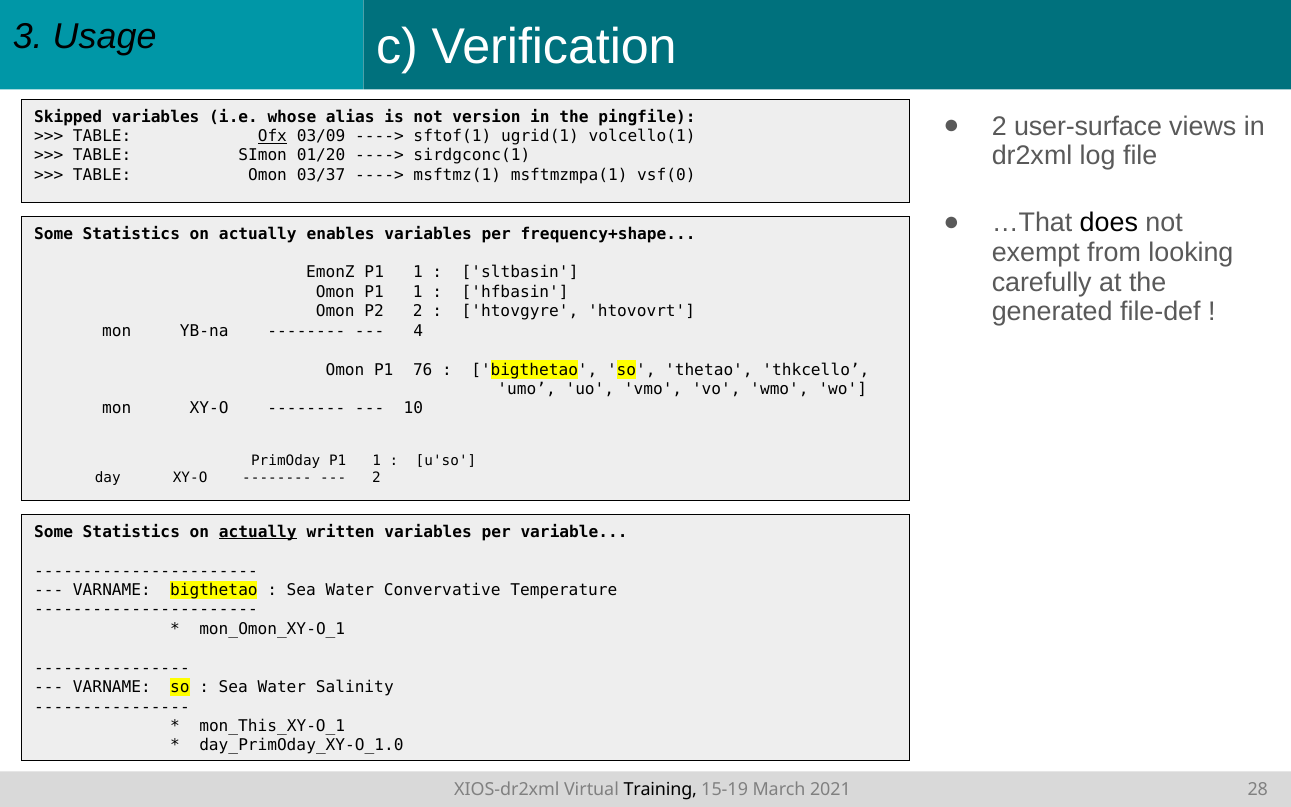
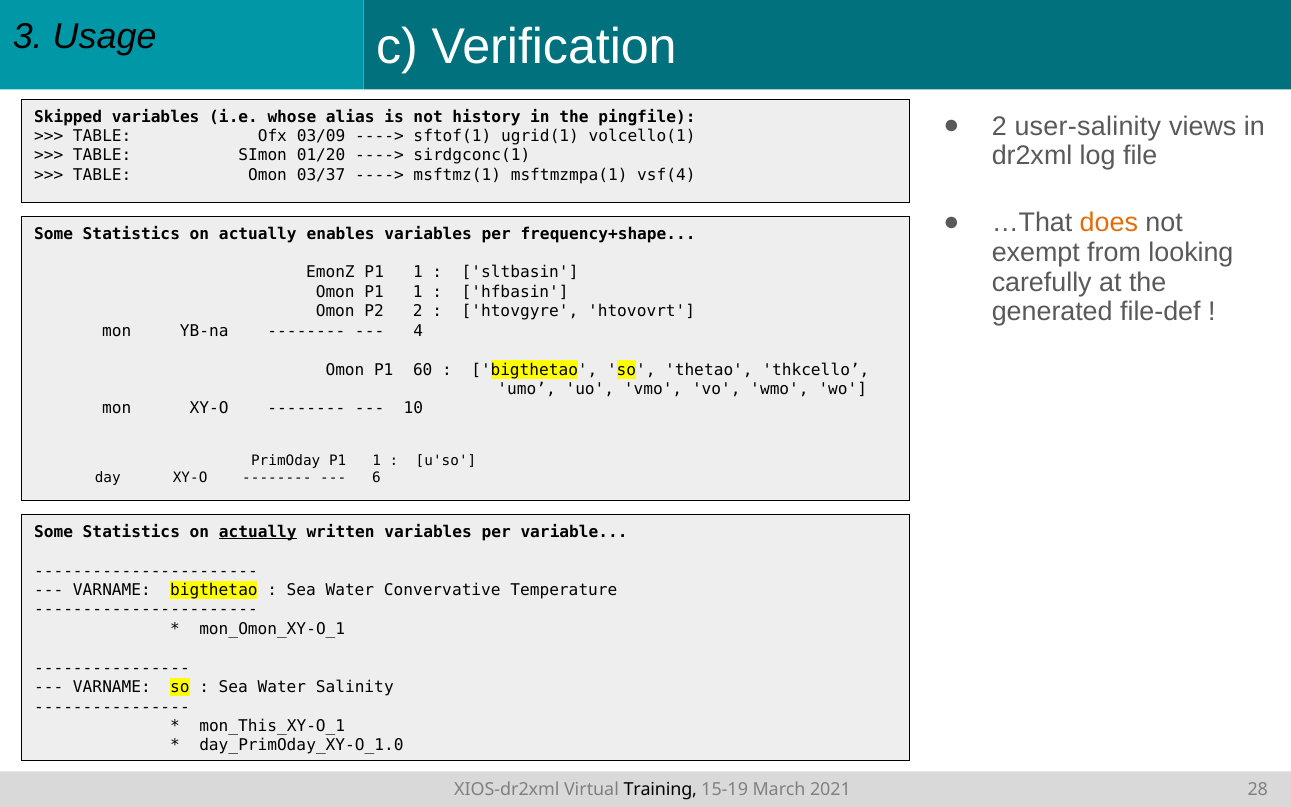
version: version -> history (486, 117)
user-surface: user-surface -> user-salinity (1088, 126)
Ofx underline: present -> none (272, 136)
vsf(0: vsf(0 -> vsf(4 (666, 175)
does colour: black -> orange (1109, 223)
76: 76 -> 60 (423, 370)
2: 2 -> 6 (376, 478)
